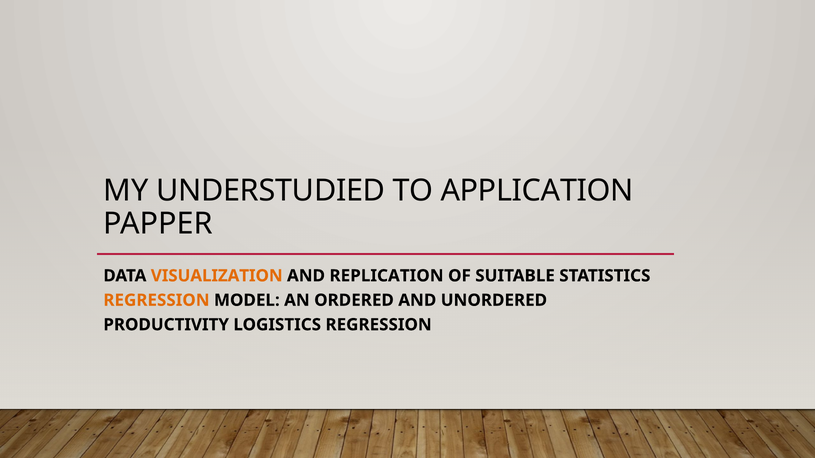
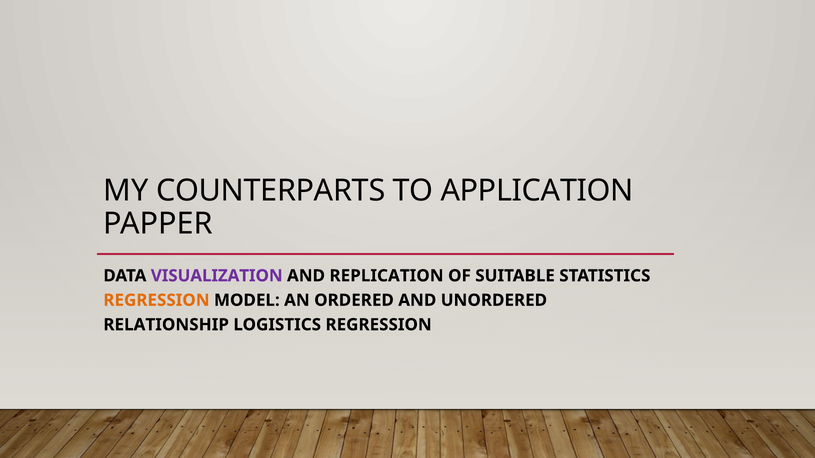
UNDERSTUDIED: UNDERSTUDIED -> COUNTERPARTS (271, 191)
VISUALIZATION colour: orange -> purple (217, 276)
PRODUCTIVITY: PRODUCTIVITY -> RELATIONSHIP (166, 325)
